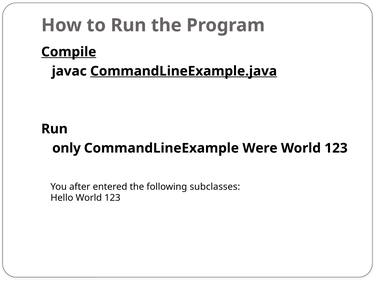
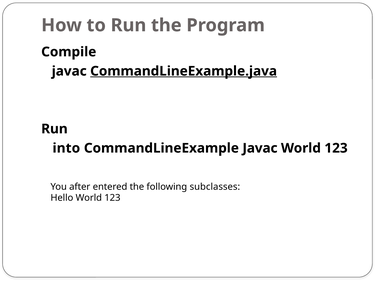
Compile underline: present -> none (69, 52)
only: only -> into (66, 148)
CommandLineExample Were: Were -> Javac (260, 148)
